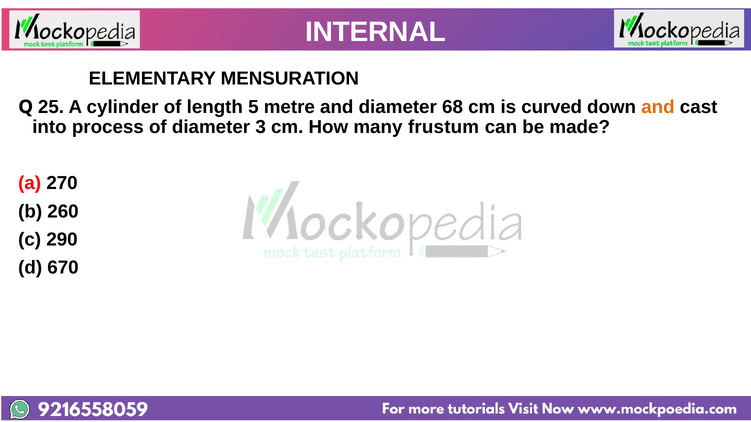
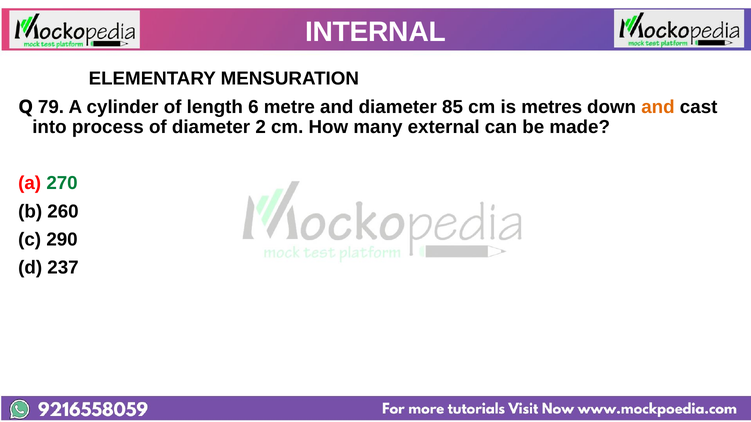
25: 25 -> 79 (51, 107)
5: 5 -> 6 (253, 107)
68: 68 -> 85 (453, 107)
curved: curved -> metres (552, 107)
3: 3 -> 2 (261, 127)
frustum: frustum -> external (444, 127)
270 colour: black -> green (62, 183)
670: 670 -> 237 (63, 268)
